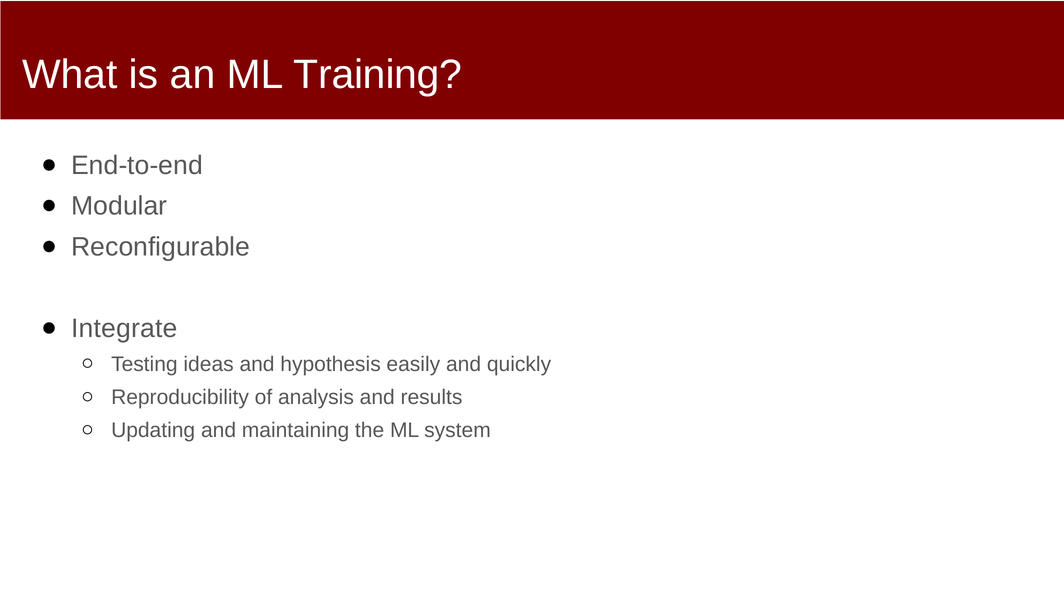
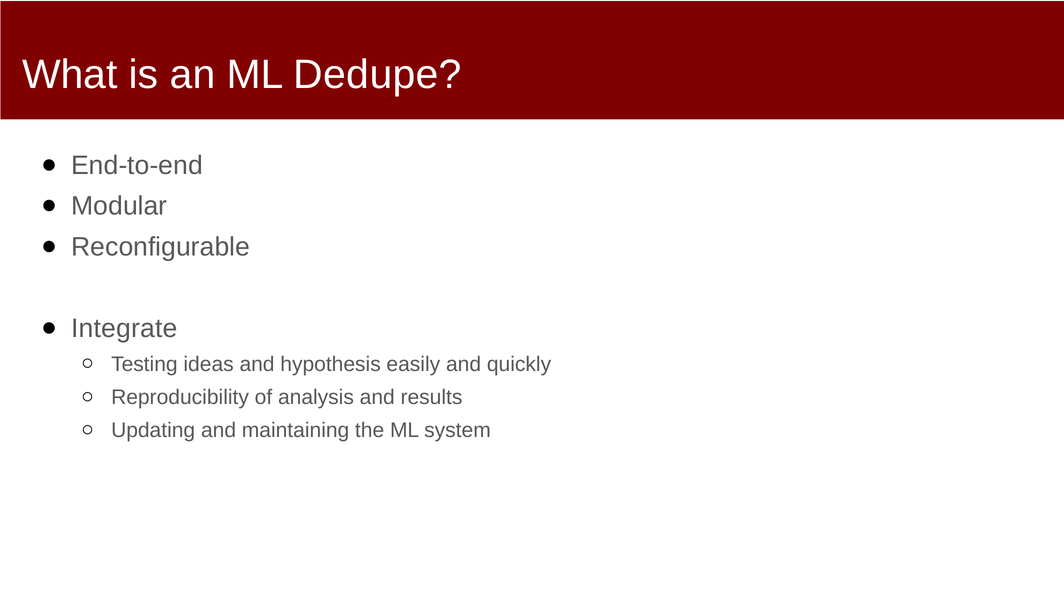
Training: Training -> Dedupe (378, 75)
